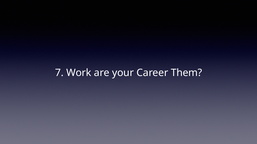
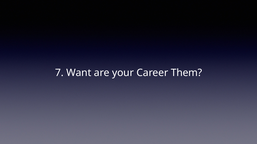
Work: Work -> Want (79, 73)
